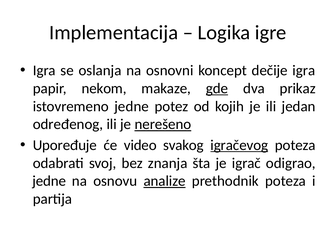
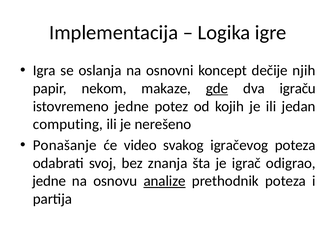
dečije igra: igra -> njih (304, 70)
prikaz: prikaz -> igraču (298, 88)
određenog: određenog -> computing (68, 124)
nerešeno underline: present -> none (163, 124)
Upoređuje: Upoređuje -> Ponašanje (65, 145)
igračevog underline: present -> none (239, 145)
